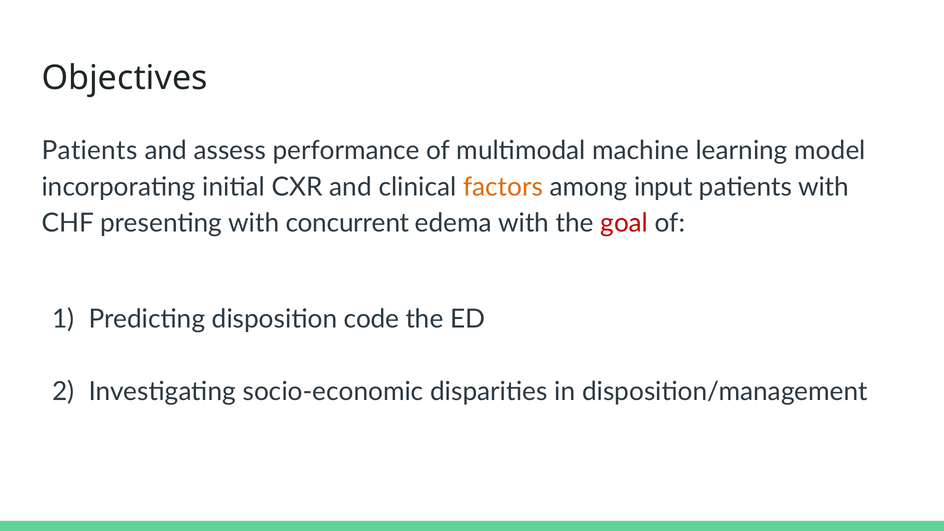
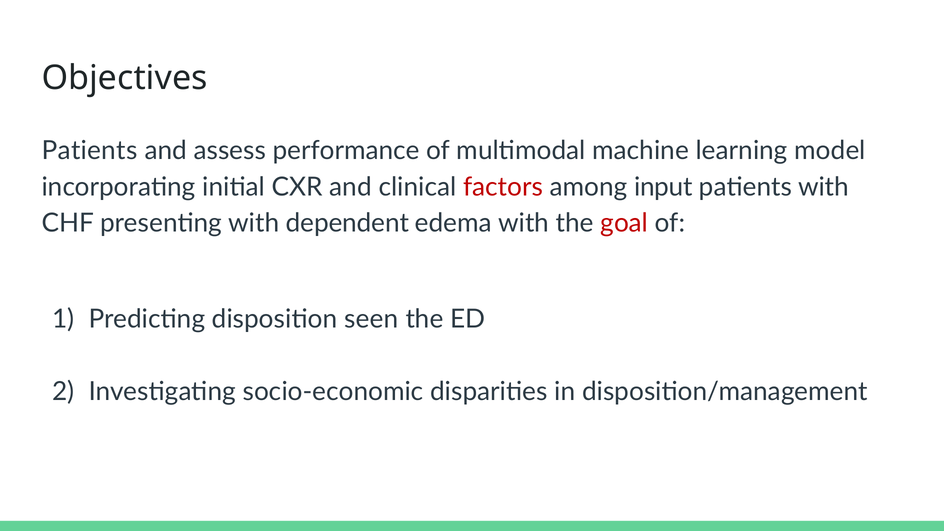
factors colour: orange -> red (503, 187)
concurrent: concurrent -> dependent (347, 223)
code: code -> seen (371, 319)
